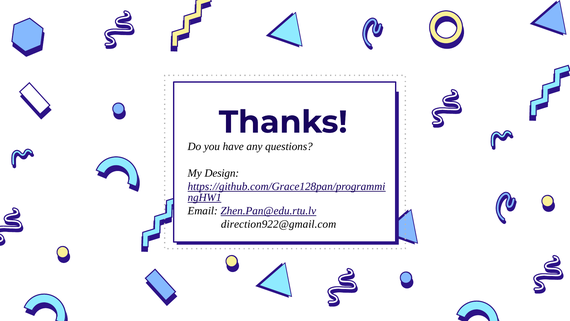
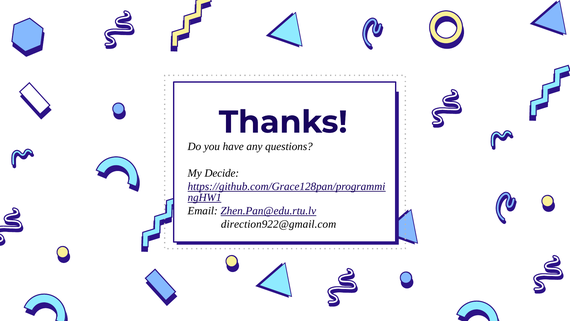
Design: Design -> Decide (222, 173)
